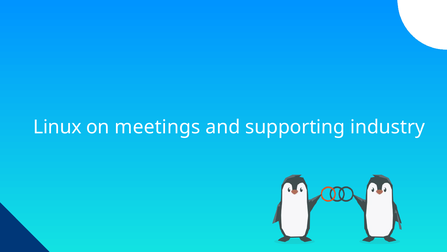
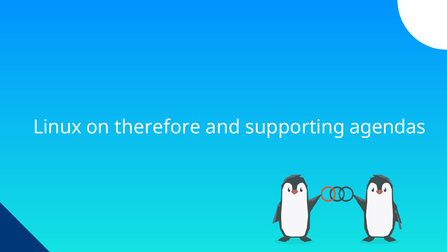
meetings: meetings -> therefore (158, 127)
industry: industry -> agendas (388, 127)
